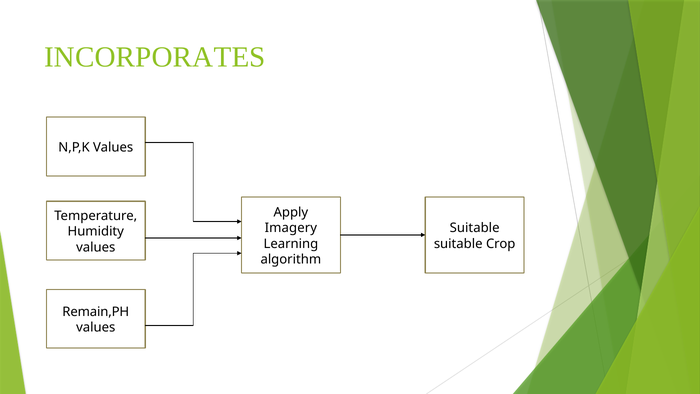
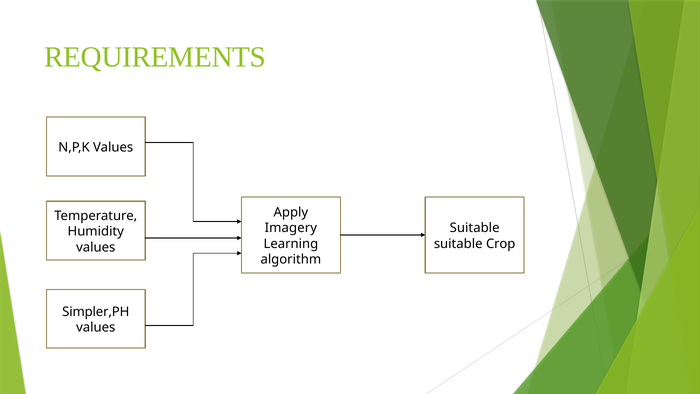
INCORPORATES: INCORPORATES -> REQUIREMENTS (155, 57)
Remain,PH: Remain,PH -> Simpler,PH (96, 312)
